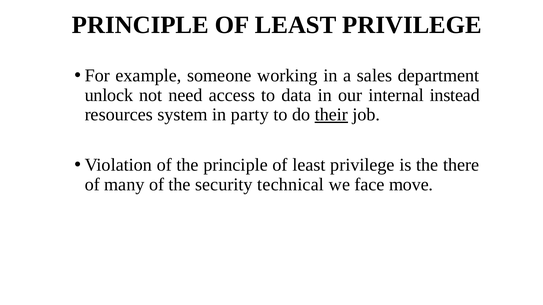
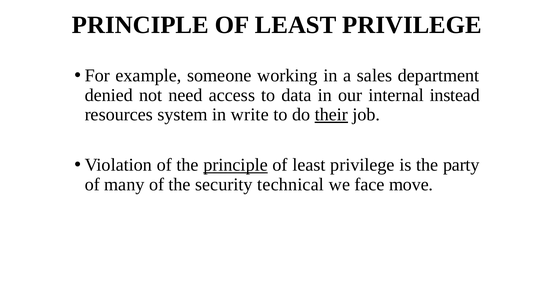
unlock: unlock -> denied (109, 95)
party: party -> write (250, 115)
principle underline: none -> present (236, 165)
there: there -> party (461, 165)
